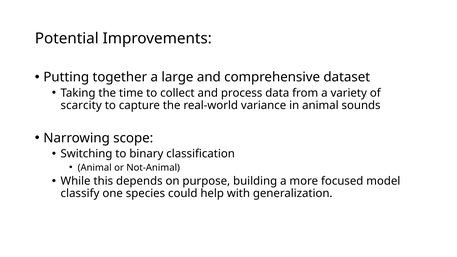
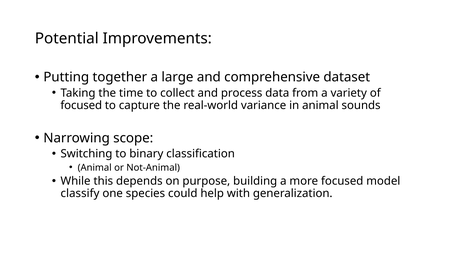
scarcity: scarcity -> focused (81, 105)
